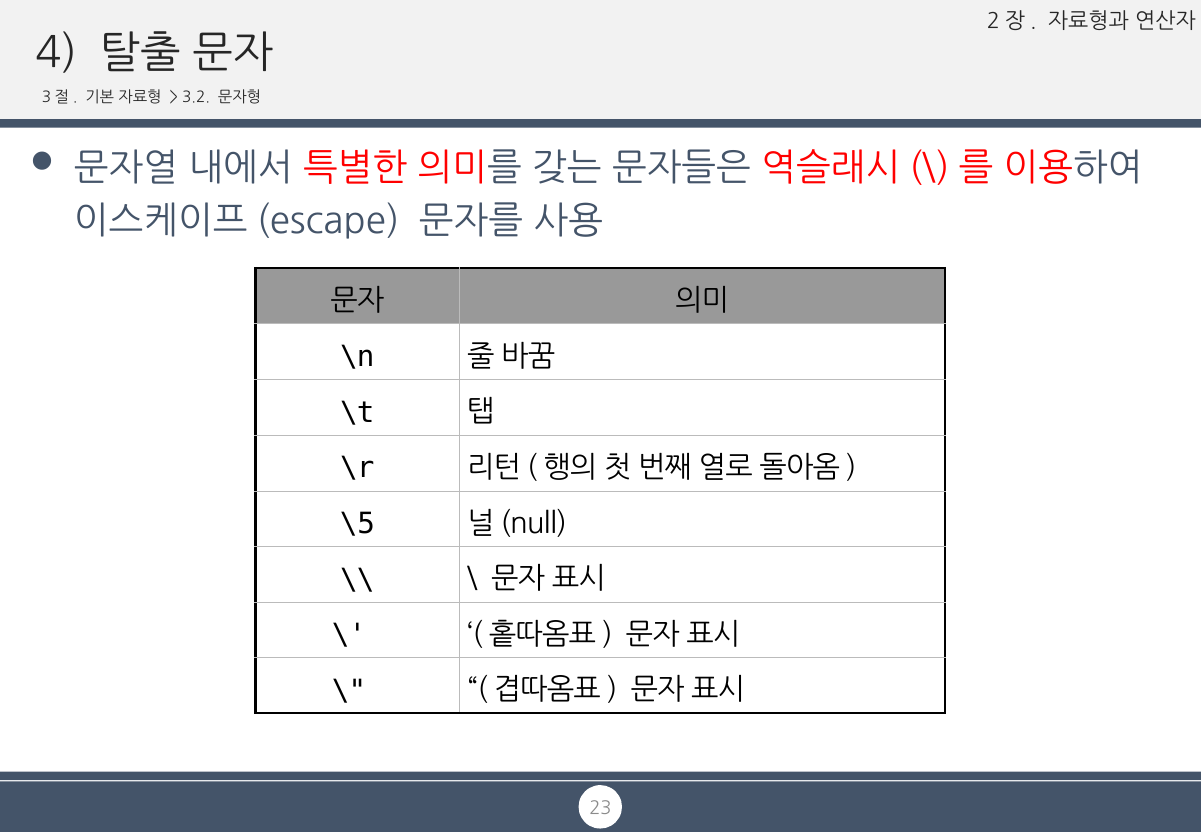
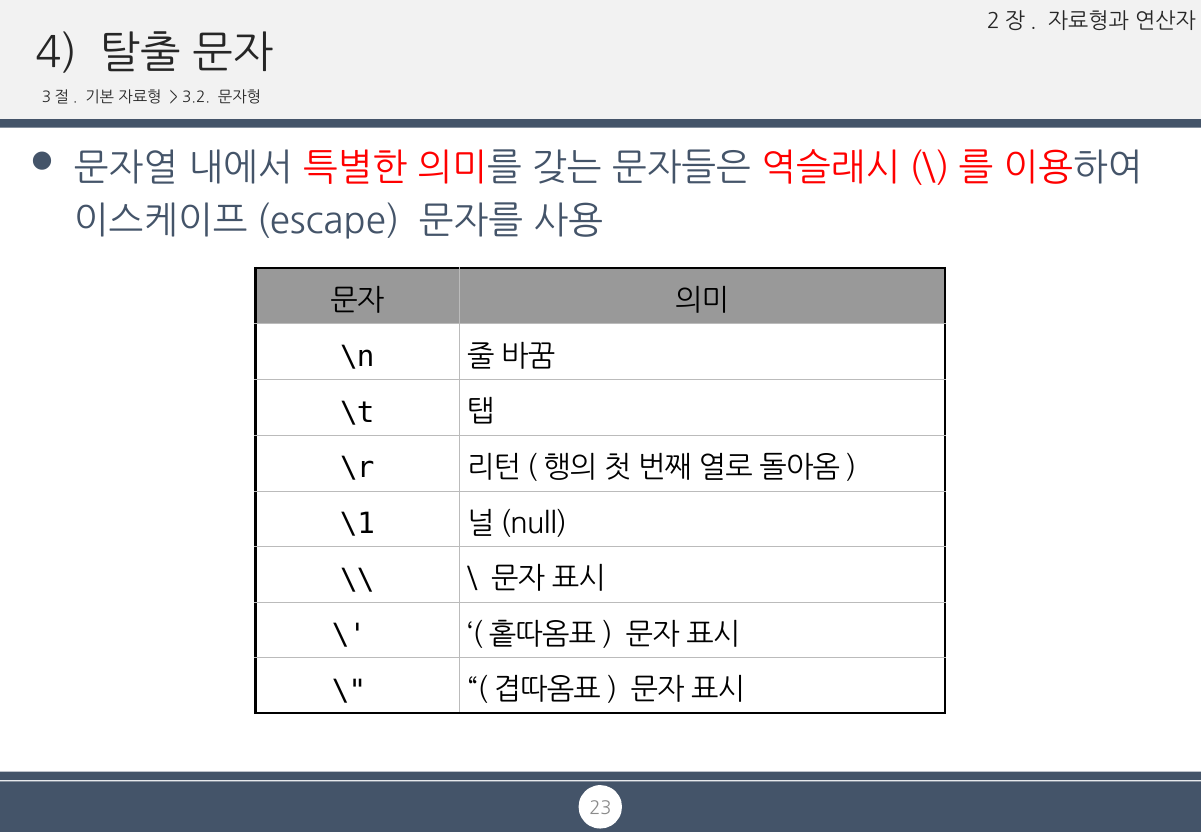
\5: \5 -> \1 (357, 524)
